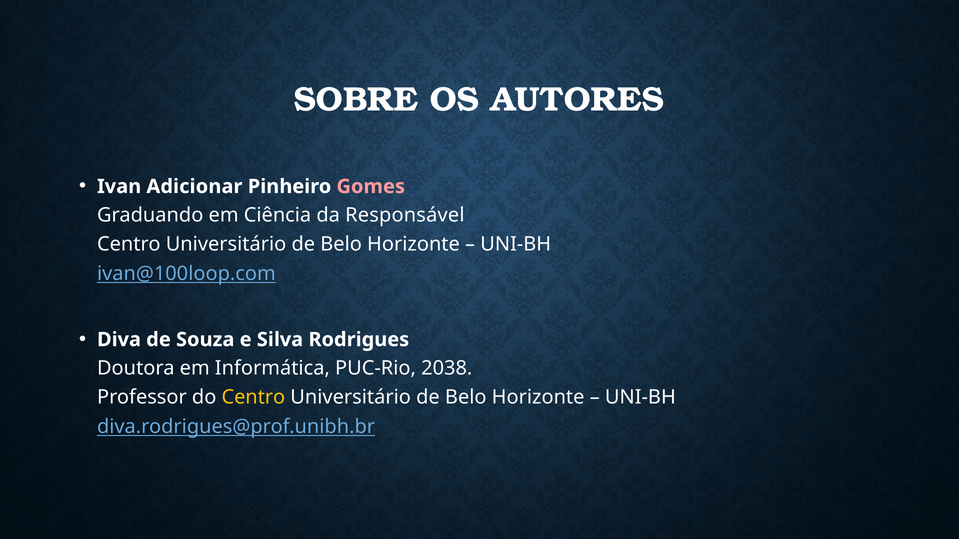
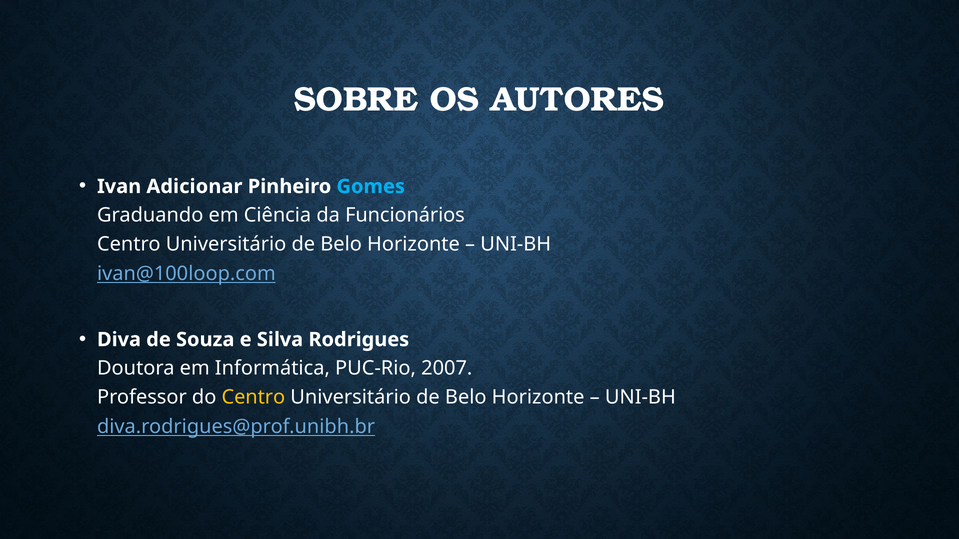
Gomes colour: pink -> light blue (371, 187)
Responsável: Responsável -> Funcionários (405, 215)
2038: 2038 -> 2007 (447, 369)
